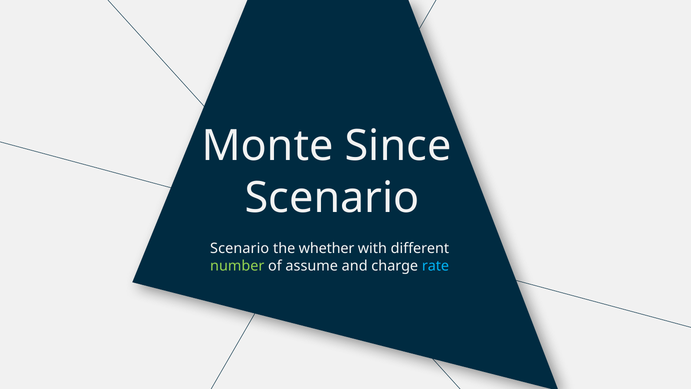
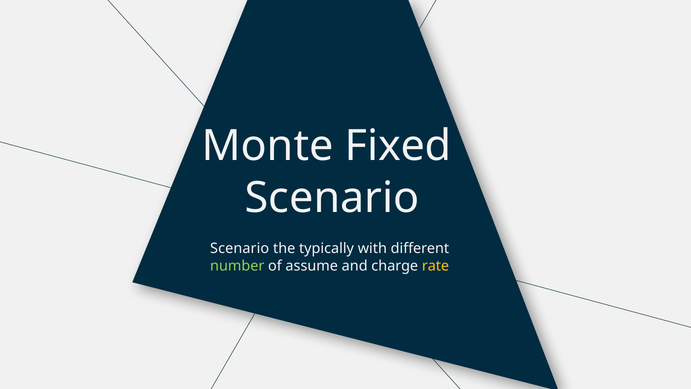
Since: Since -> Fixed (398, 146)
whether: whether -> typically (326, 248)
rate colour: light blue -> yellow (435, 266)
